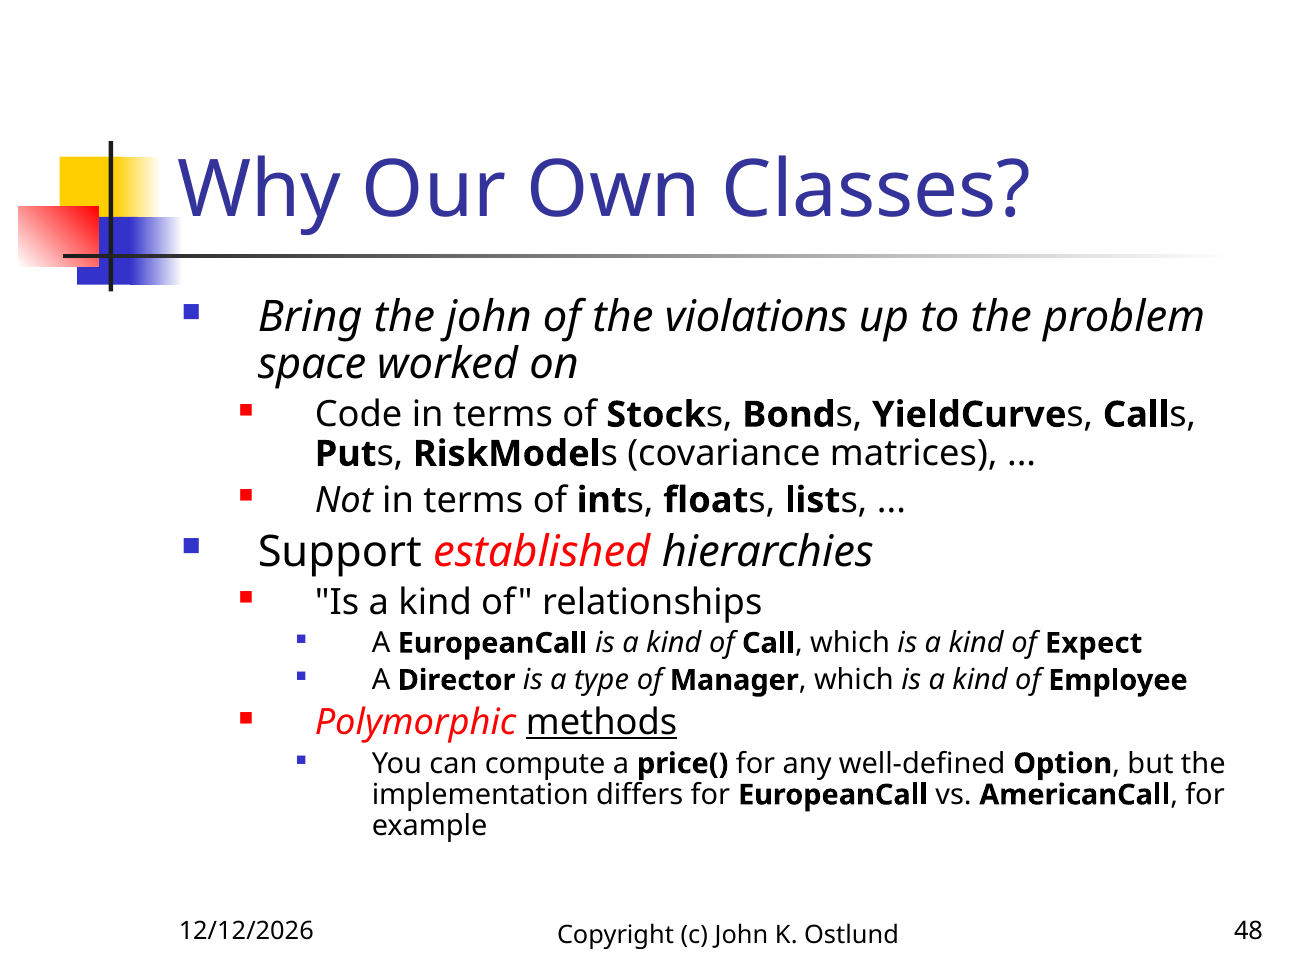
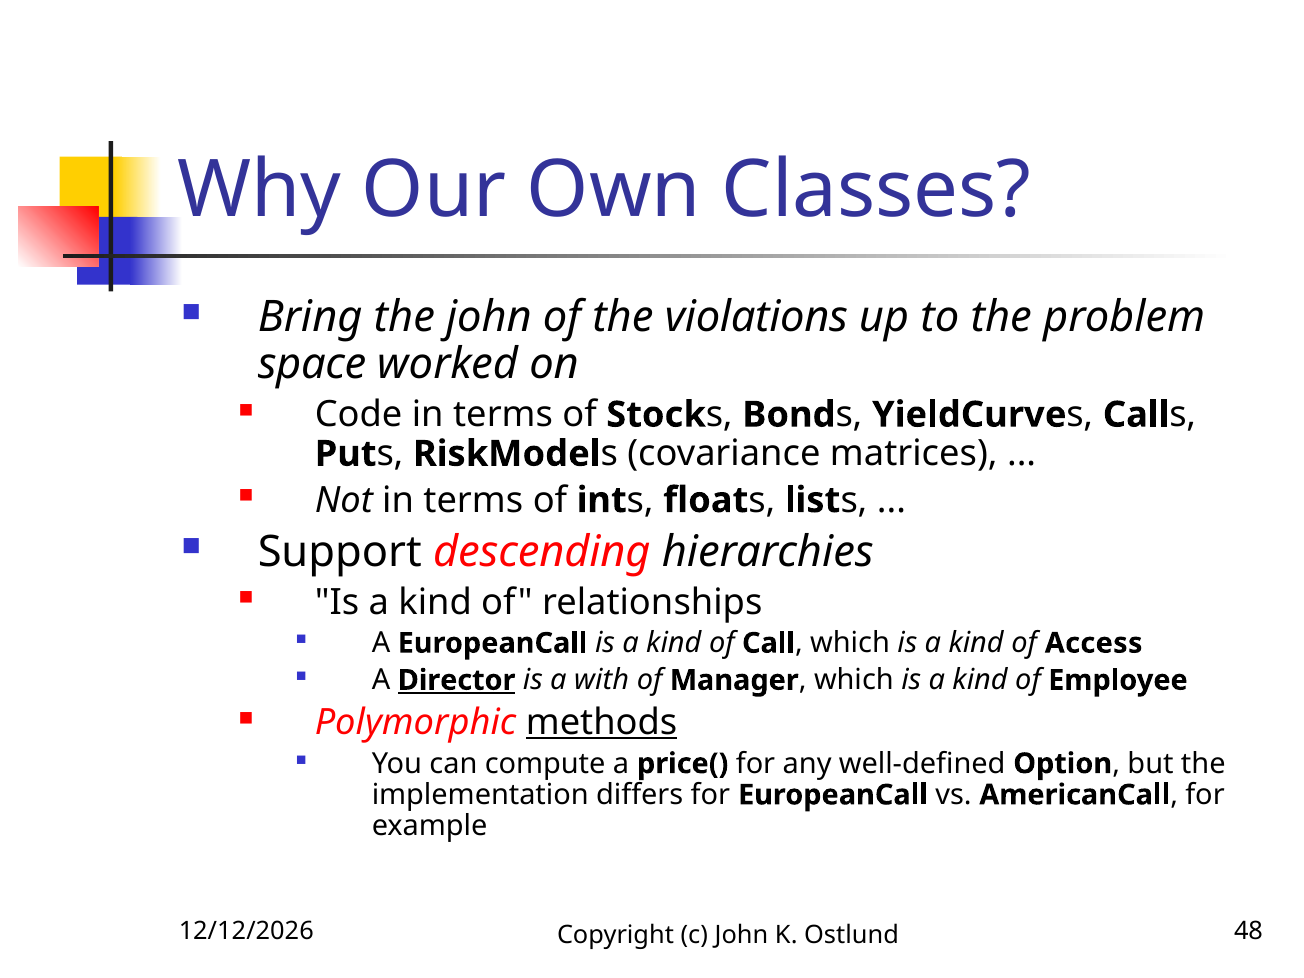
established: established -> descending (542, 552)
Expect: Expect -> Access (1094, 643)
Director underline: none -> present (457, 680)
type: type -> with (602, 680)
